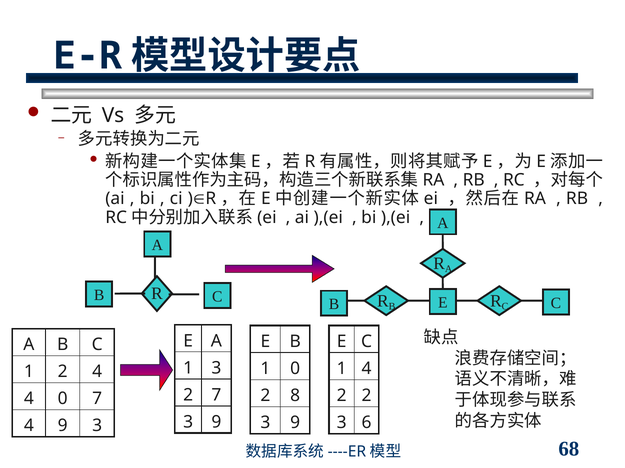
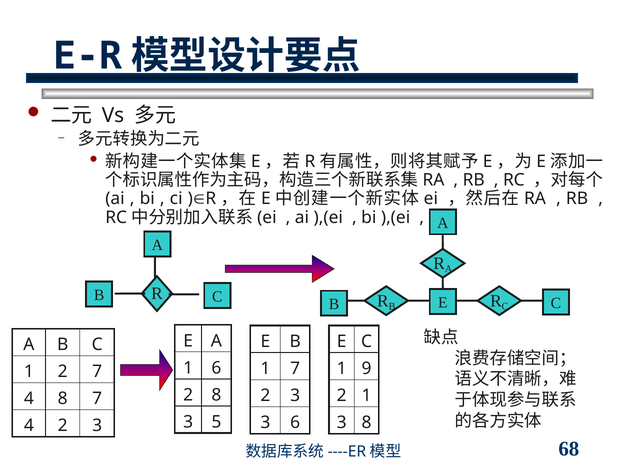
1 3: 3 -> 6 (216, 368)
1 0: 0 -> 7 (295, 369)
1 4: 4 -> 9 (367, 369)
2 4: 4 -> 7 (97, 372)
2 7: 7 -> 8 (216, 396)
8: 8 -> 3 (295, 396)
2 2: 2 -> 1 (367, 396)
4 0: 0 -> 8 (63, 399)
9: 9 -> 5 (216, 423)
9: 9 -> 6 (295, 423)
3 6: 6 -> 8 (367, 423)
4 9: 9 -> 2 (63, 426)
